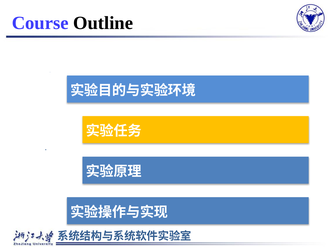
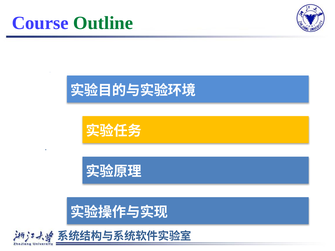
Outline colour: black -> green (103, 23)
